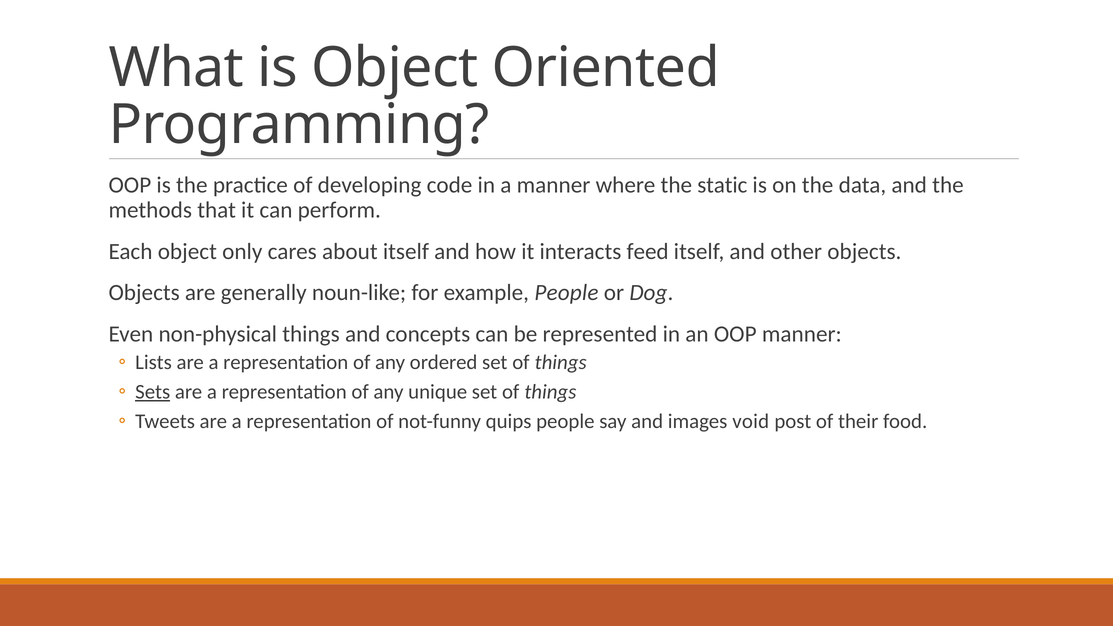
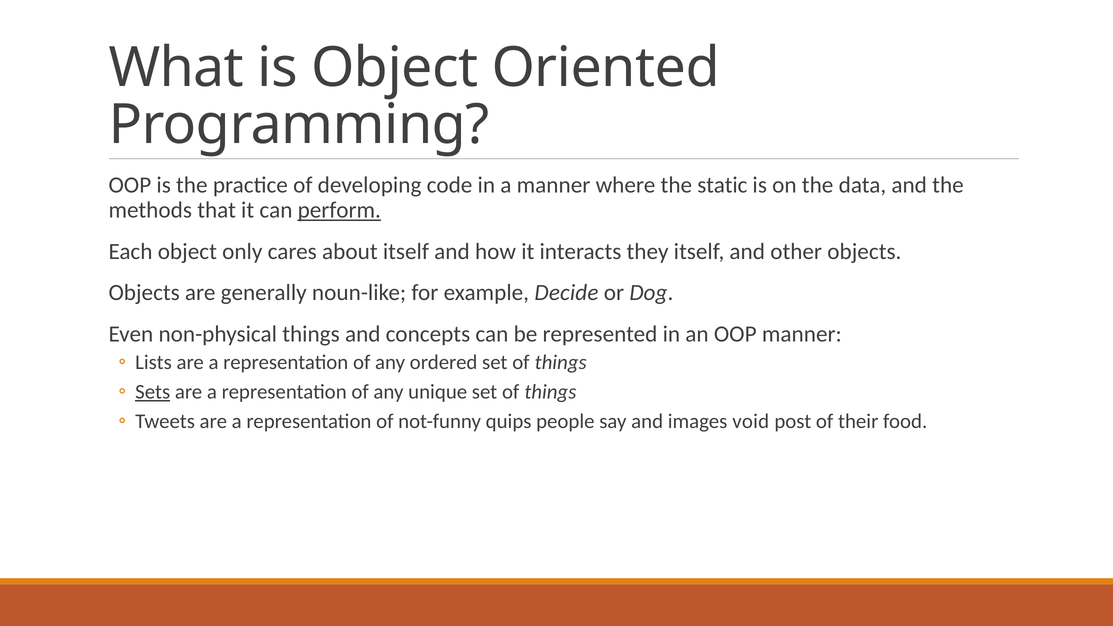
perform underline: none -> present (339, 210)
feed: feed -> they (648, 251)
example People: People -> Decide (566, 293)
